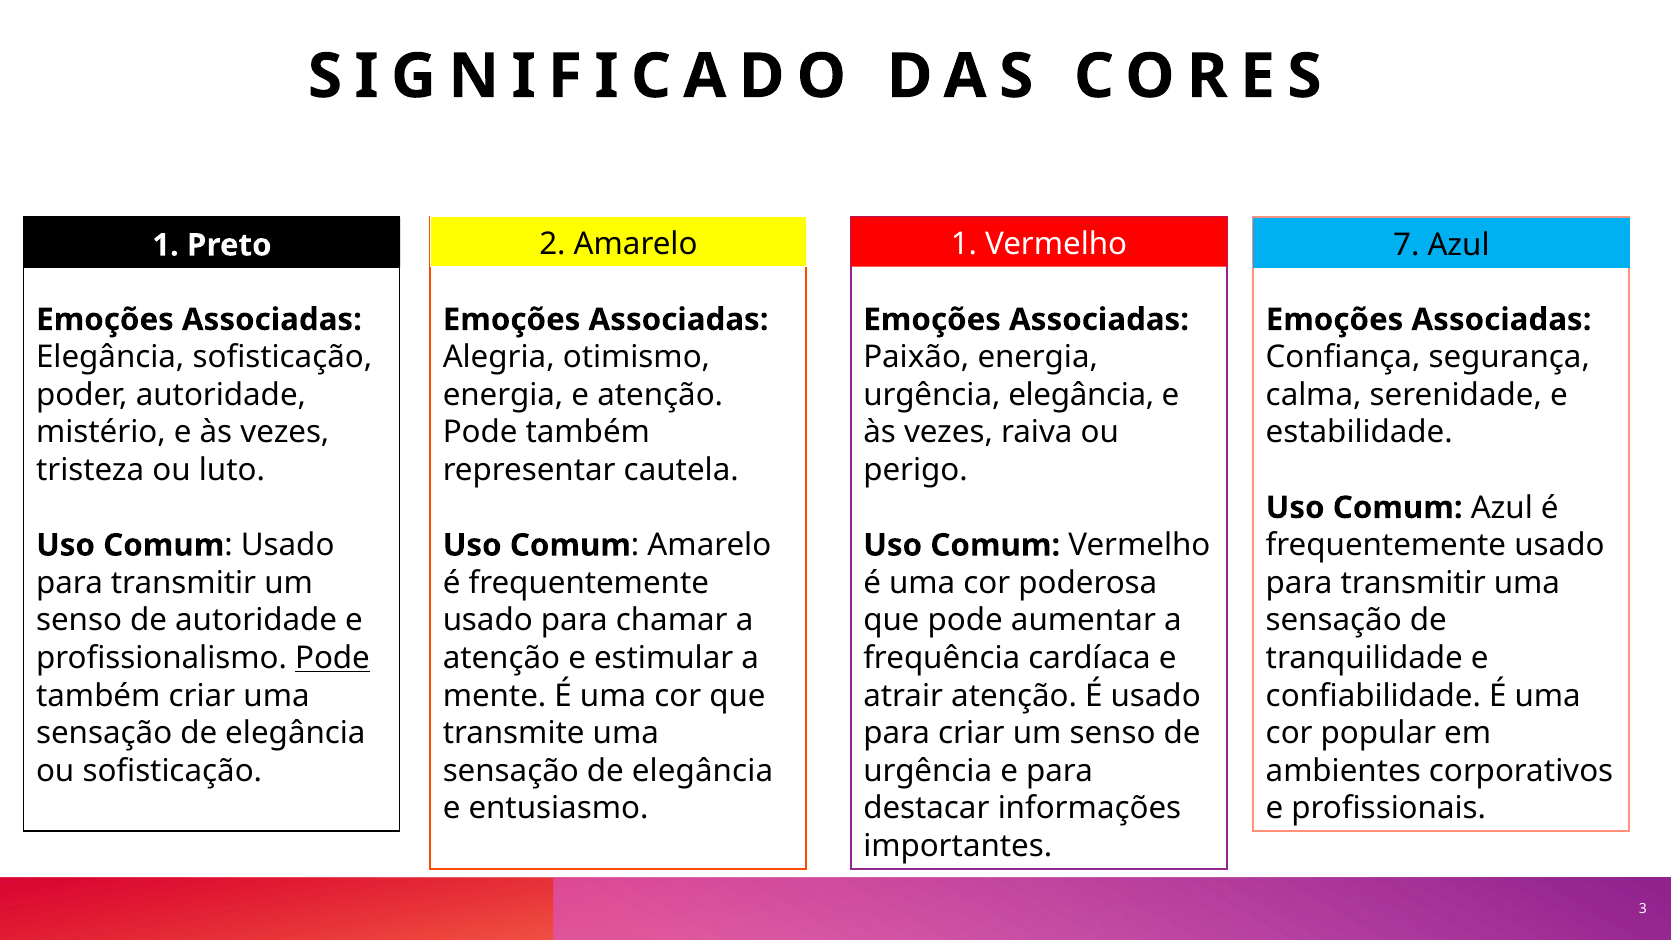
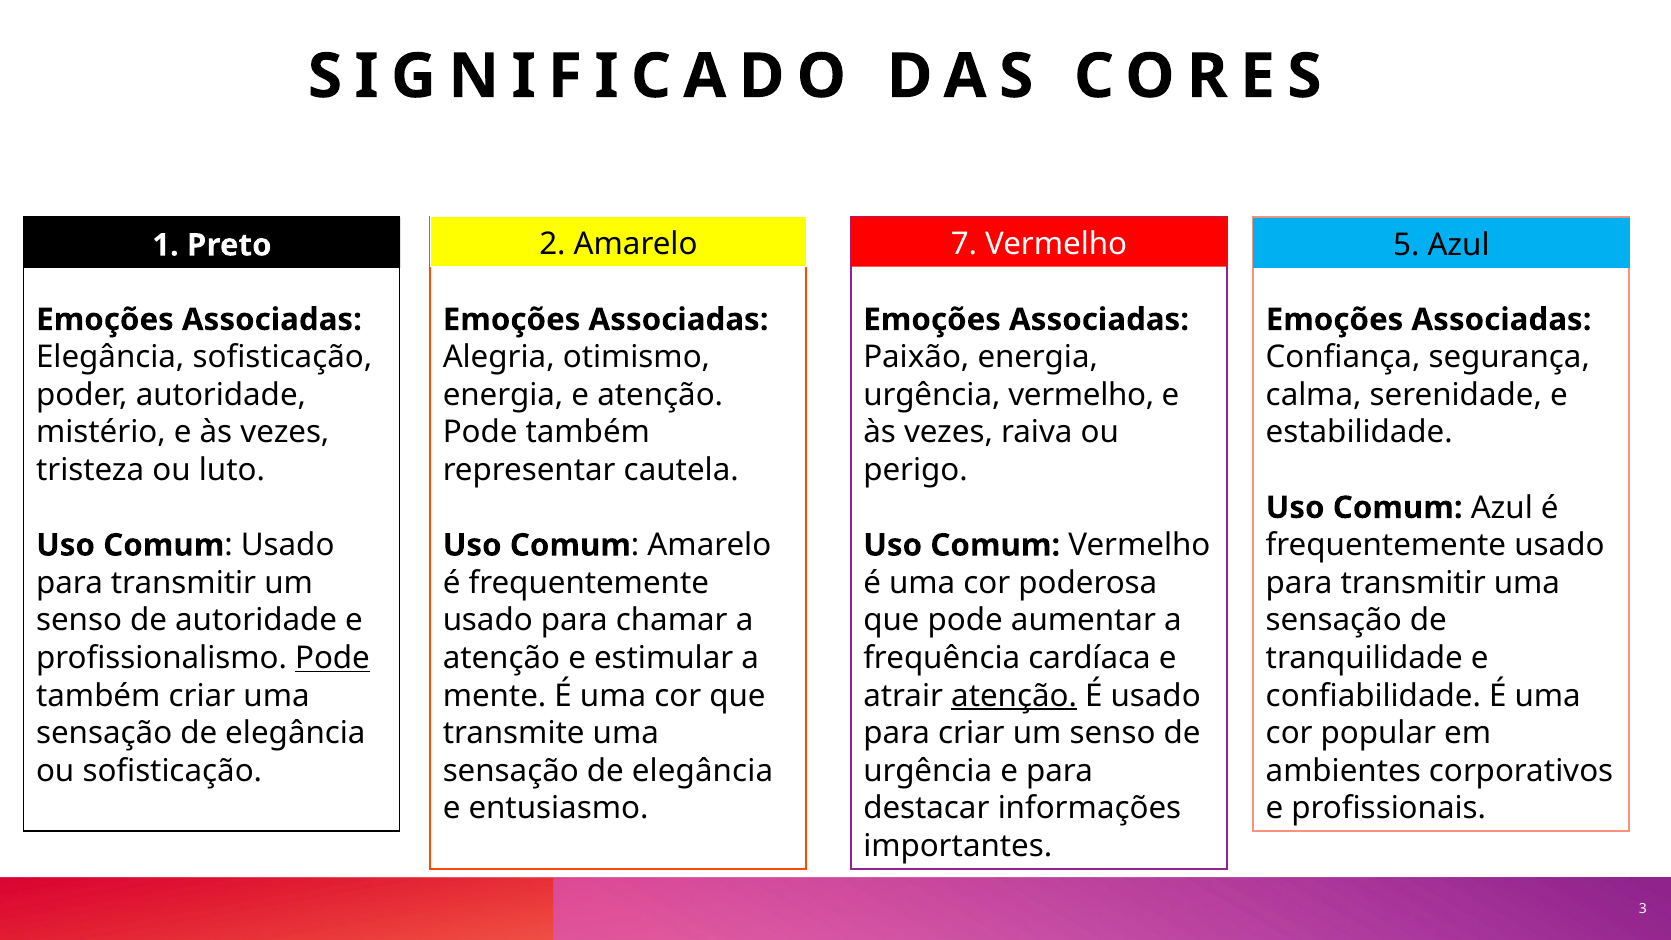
Amarelo 1: 1 -> 7 (964, 244)
7: 7 -> 5 (1406, 245)
urgência elegância: elegância -> vermelho (1081, 395)
atenção underline: none -> present (1014, 696)
